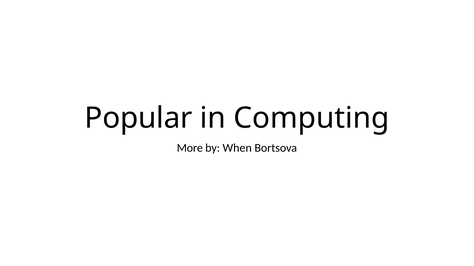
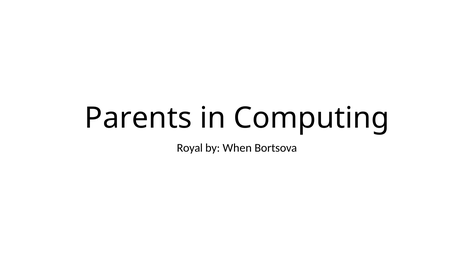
Popular: Popular -> Parents (138, 118)
More: More -> Royal (190, 148)
